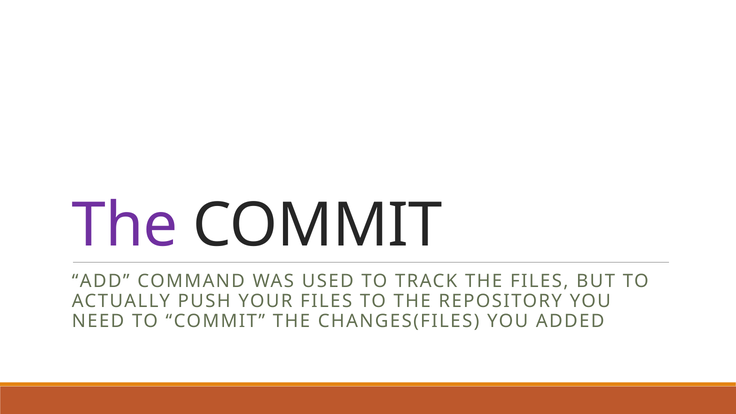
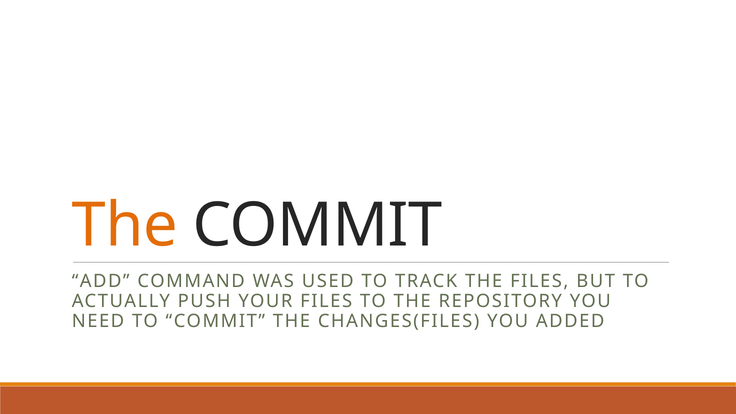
The colour: purple -> orange (125, 226)
